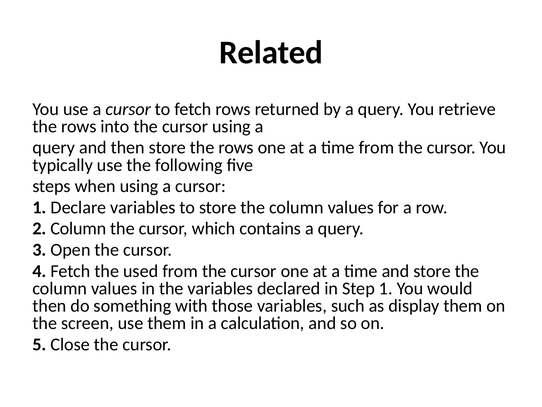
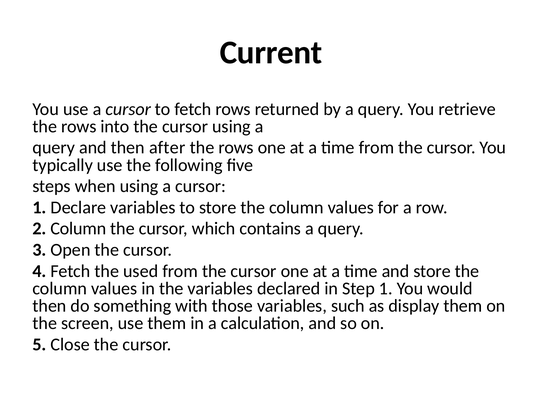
Related: Related -> Current (271, 52)
then store: store -> after (167, 147)
